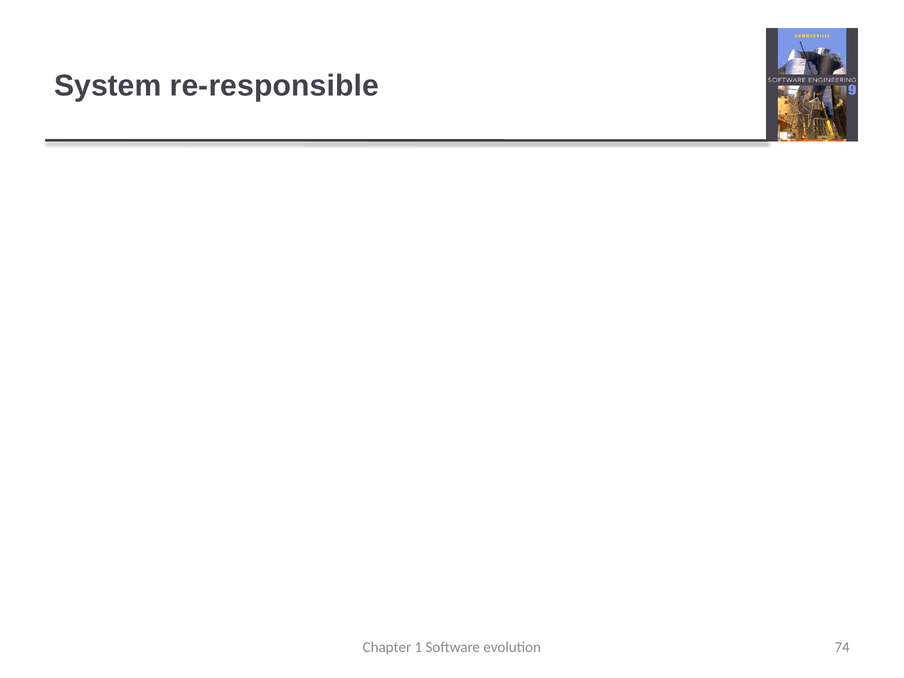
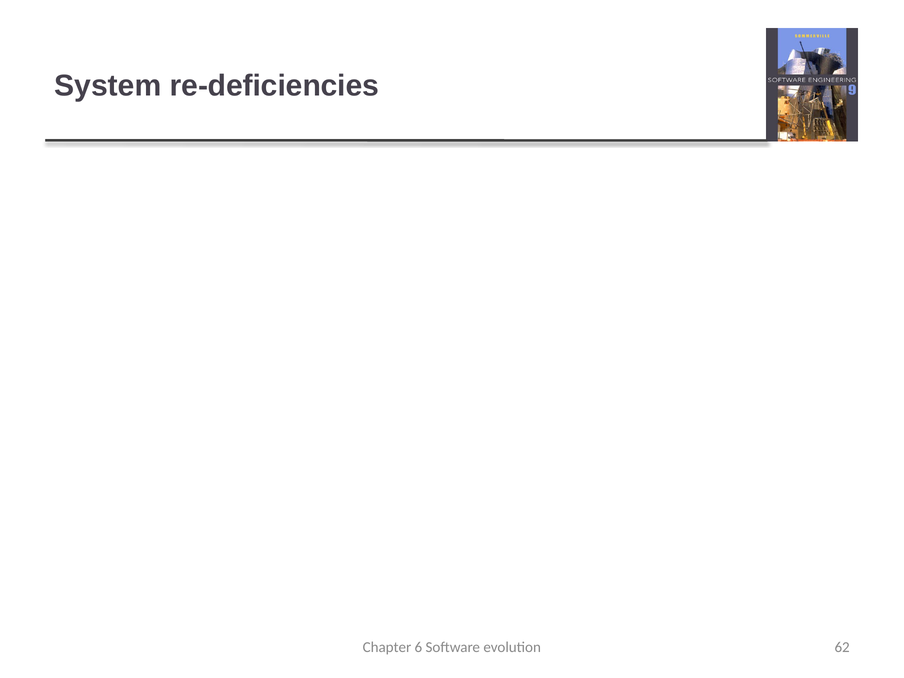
re-responsible: re-responsible -> re-deficiencies (274, 86)
1: 1 -> 6 (418, 647)
74: 74 -> 62 (842, 647)
